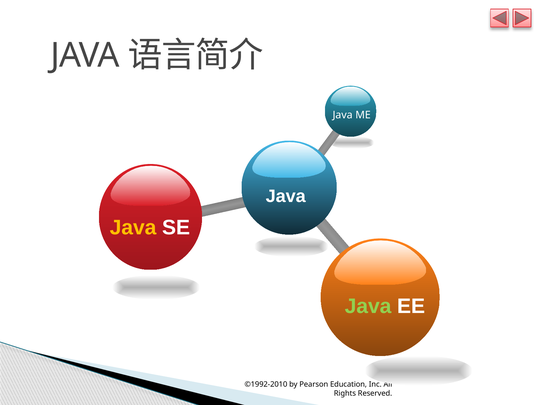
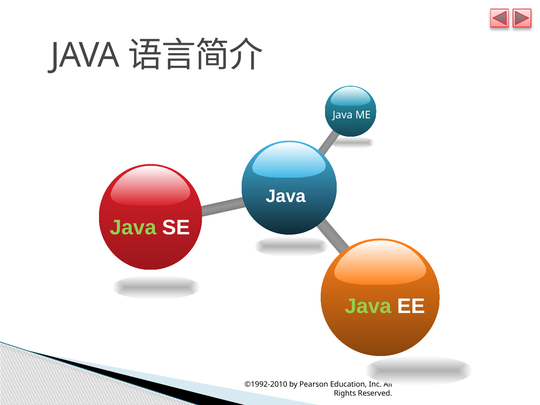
Java colour: yellow -> light green (133, 228)
